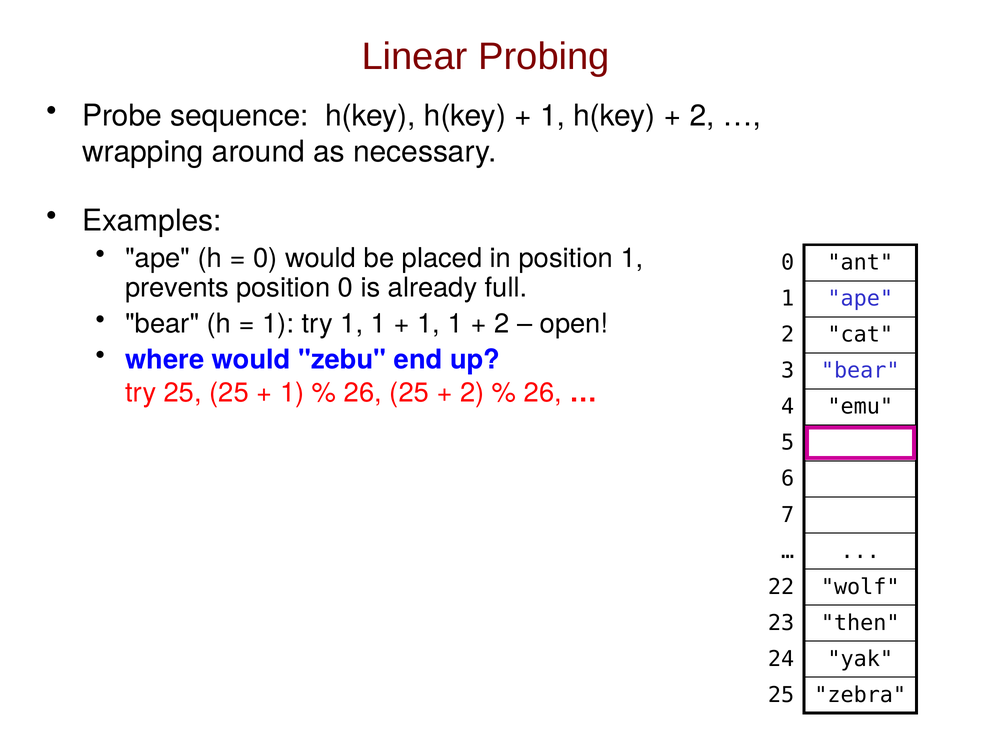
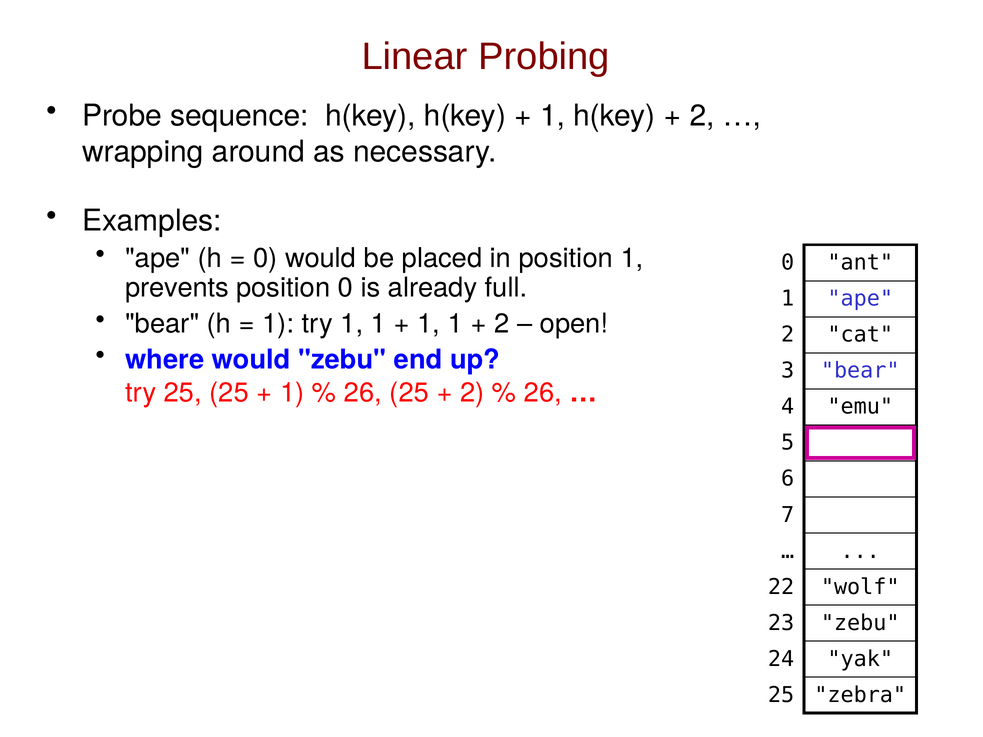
23 then: then -> zebu (860, 623)
